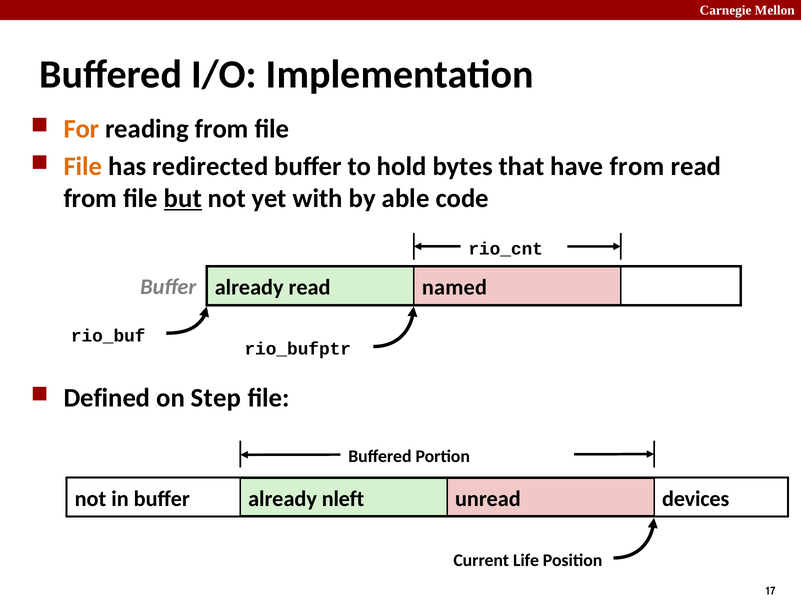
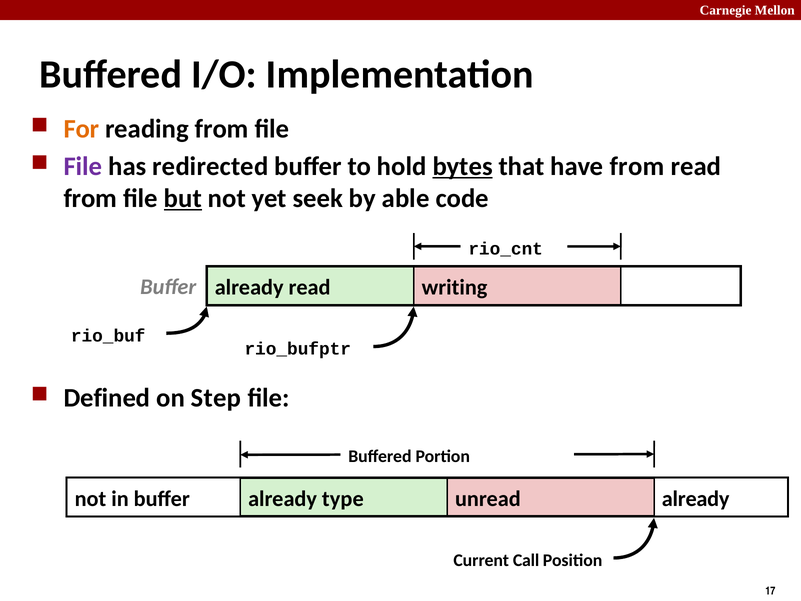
File colour: orange -> purple (83, 166)
bytes underline: none -> present (463, 166)
with: with -> seek (318, 198)
named: named -> writing (455, 287)
nleft: nleft -> type (343, 498)
buffer devices: devices -> already (696, 498)
Life: Life -> Call (526, 560)
